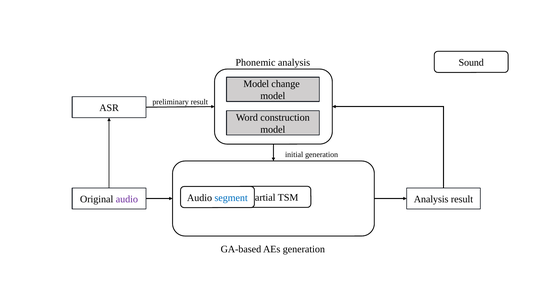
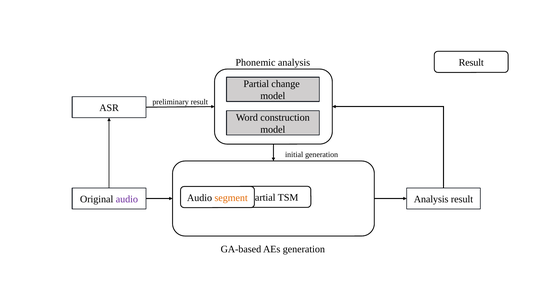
Sound: Sound -> Result (471, 63)
Model: Model -> Partial (256, 84)
segment colour: blue -> orange (231, 198)
